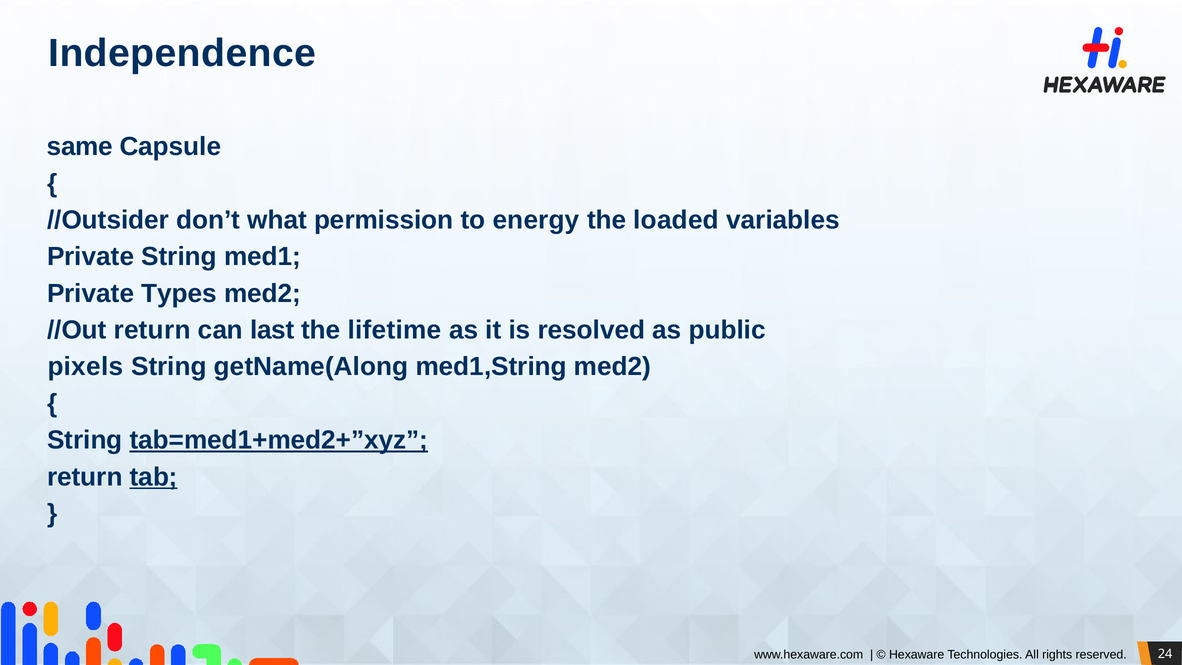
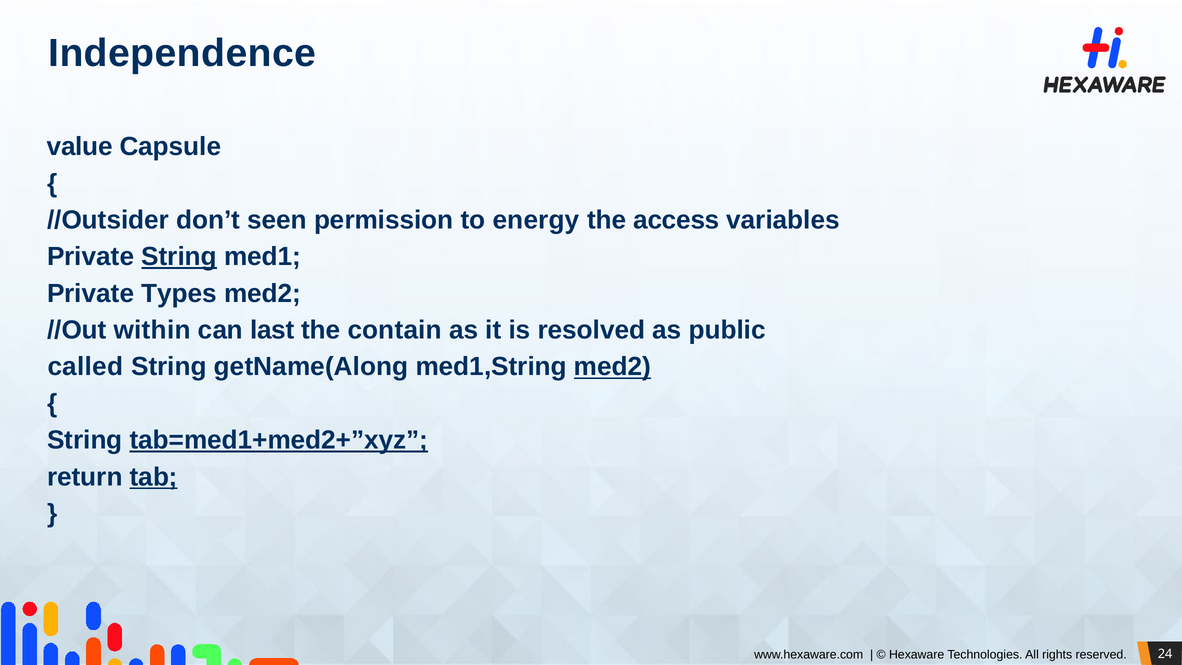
same: same -> value (80, 147)
what: what -> seen (277, 220)
loaded: loaded -> access (676, 220)
String underline: none -> present (179, 257)
//Out return: return -> within (152, 330)
lifetime: lifetime -> contain (395, 330)
pixels: pixels -> called (85, 367)
med2 underline: none -> present (612, 367)
